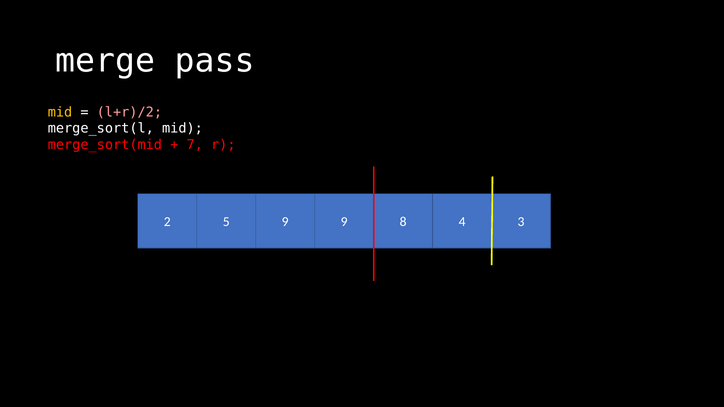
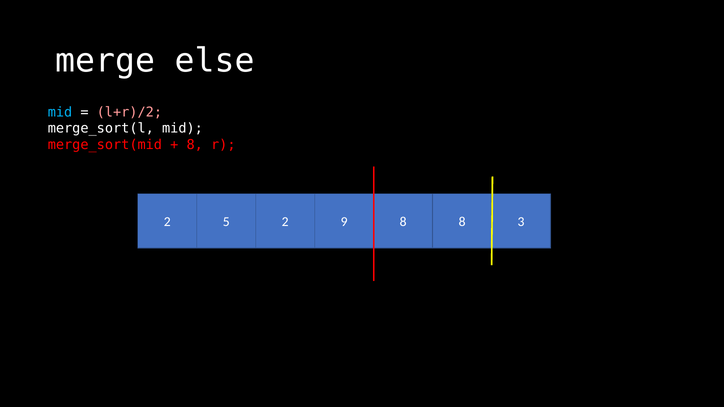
pass: pass -> else (215, 61)
mid colour: yellow -> light blue (60, 112)
7: 7 -> 8 (195, 145)
5 9: 9 -> 2 (285, 222)
8 4: 4 -> 8 (462, 222)
